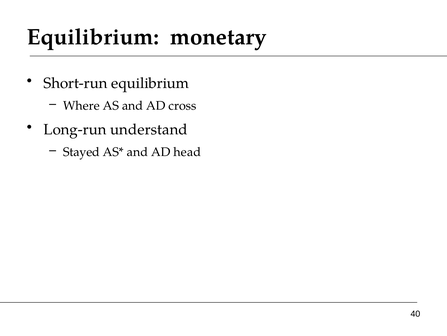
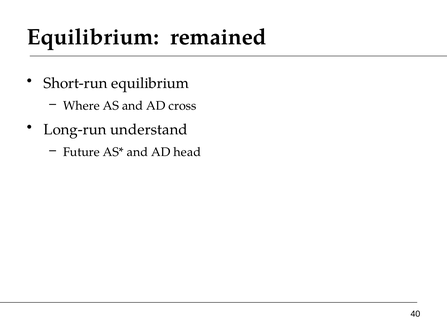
monetary: monetary -> remained (218, 37)
Stayed: Stayed -> Future (81, 152)
